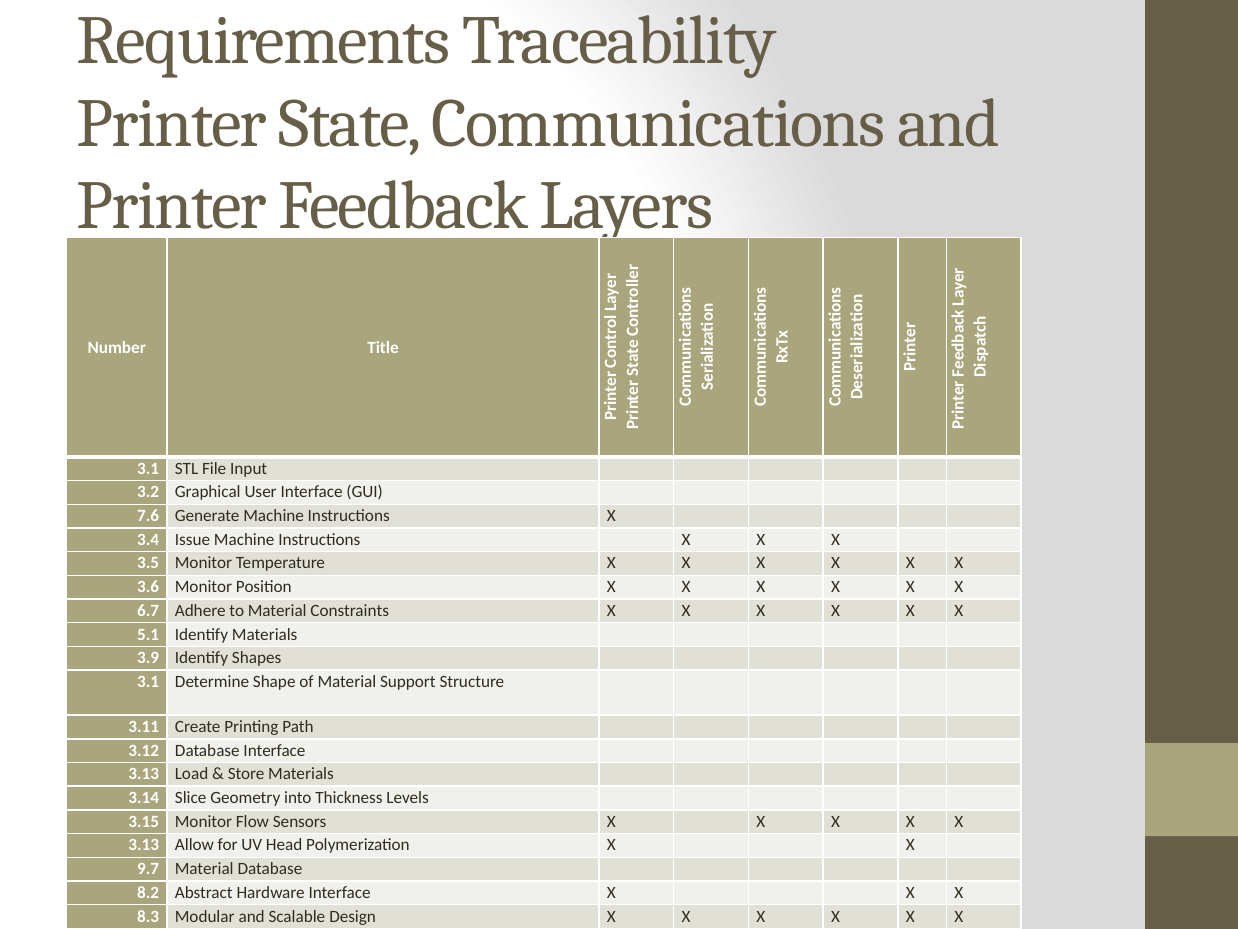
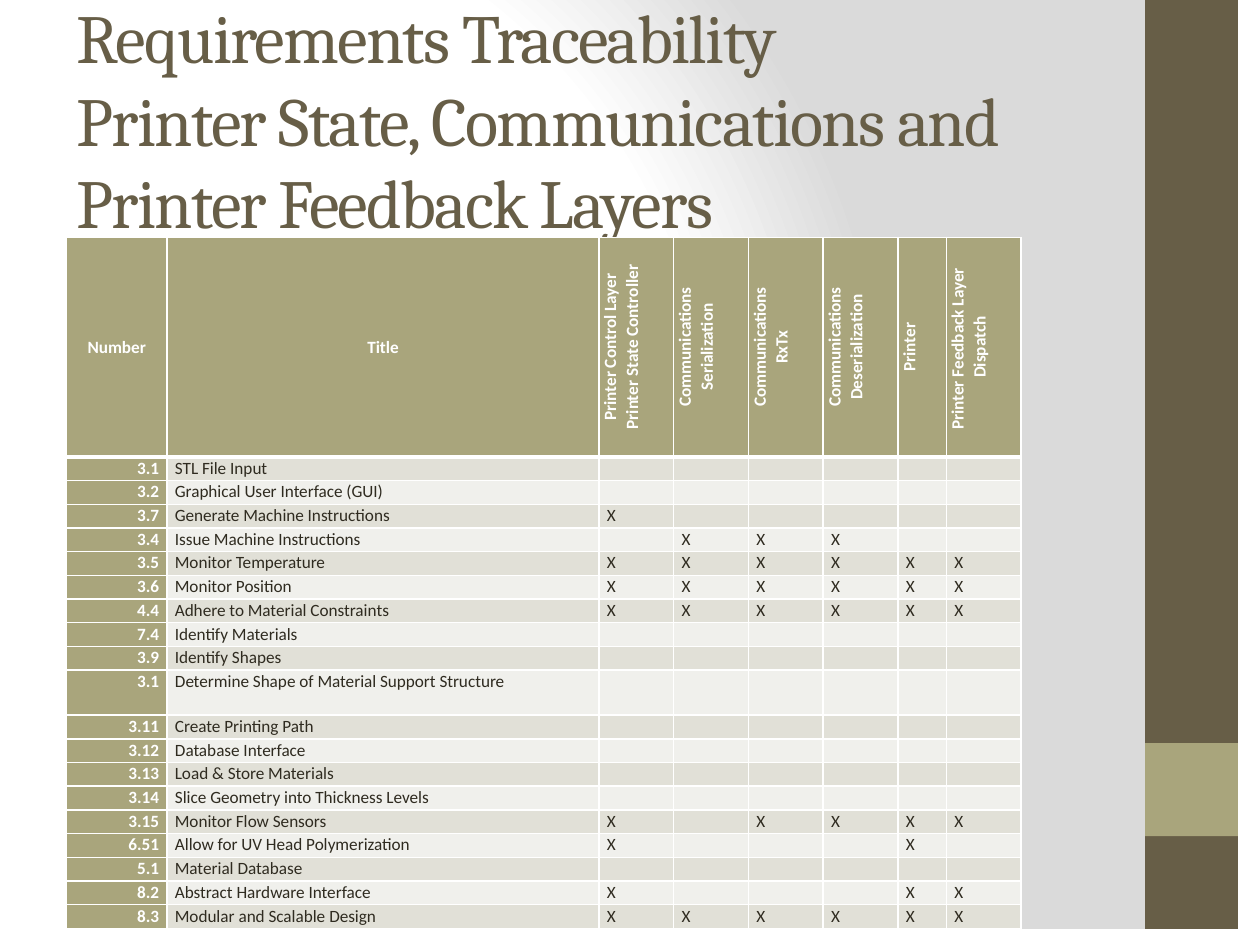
7.6: 7.6 -> 3.7 (148, 516)
6.7: 6.7 -> 4.4 (148, 610)
5.1: 5.1 -> 7.4 (148, 634)
3.13: 3.13 -> 6.51 (144, 845)
9.7: 9.7 -> 5.1 (148, 868)
